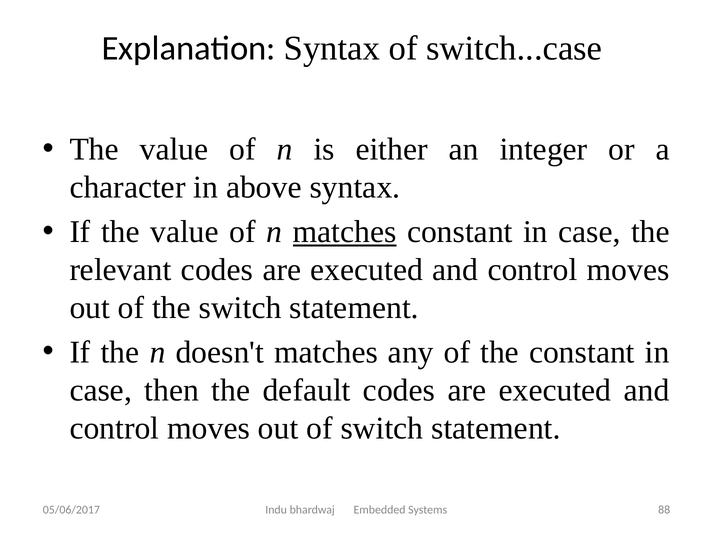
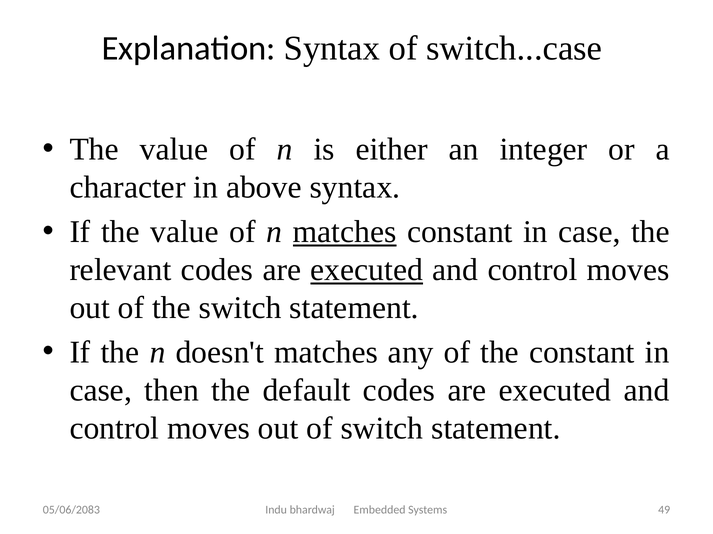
executed underline: none -> present (367, 270)
88: 88 -> 49 (664, 511)
05/06/2017: 05/06/2017 -> 05/06/2083 (71, 511)
